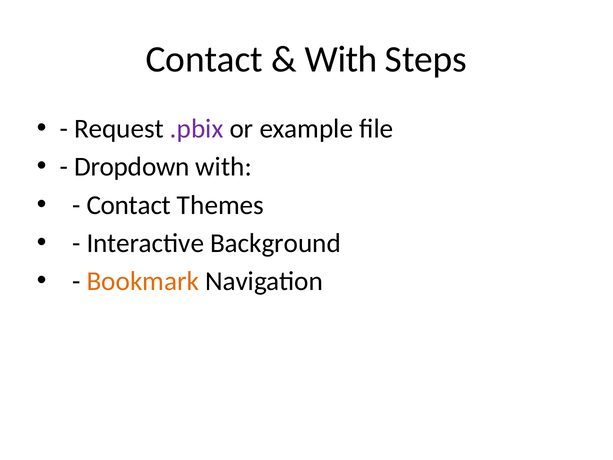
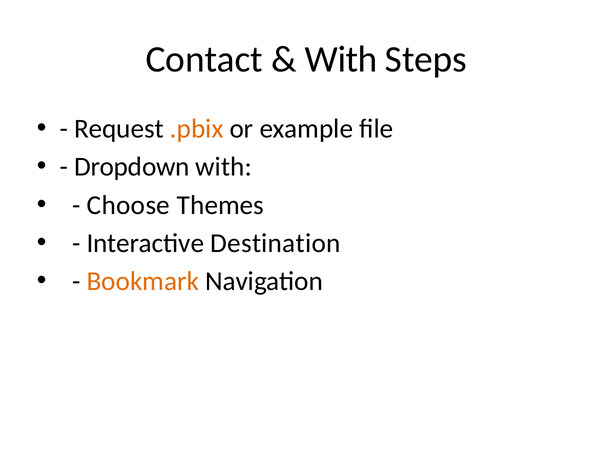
.pbix colour: purple -> orange (197, 129)
Contact: Contact -> Choose (128, 205)
Background: Background -> Destination (275, 243)
